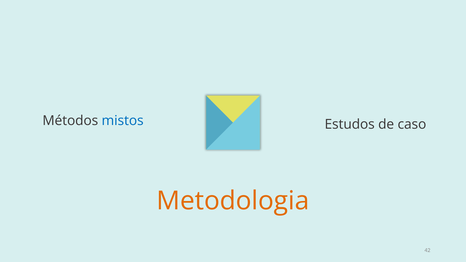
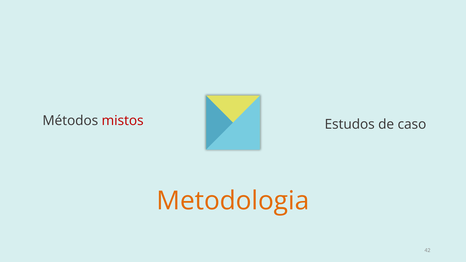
mistos colour: blue -> red (123, 121)
